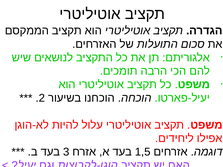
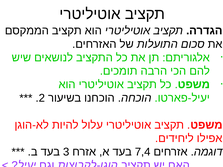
1,5: 1,5 -> 7,4 (143, 152)
